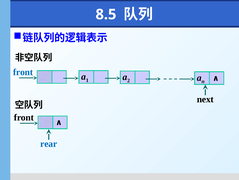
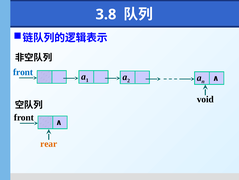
8.5: 8.5 -> 3.8 (106, 14)
next: next -> void (205, 99)
rear colour: blue -> orange (49, 143)
